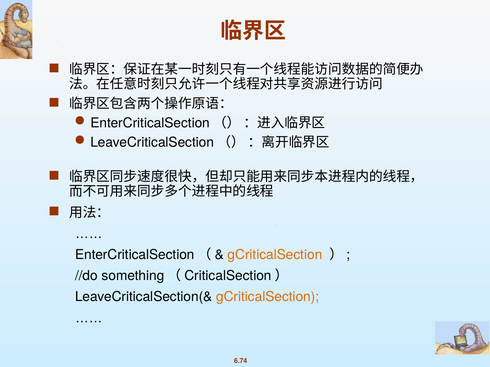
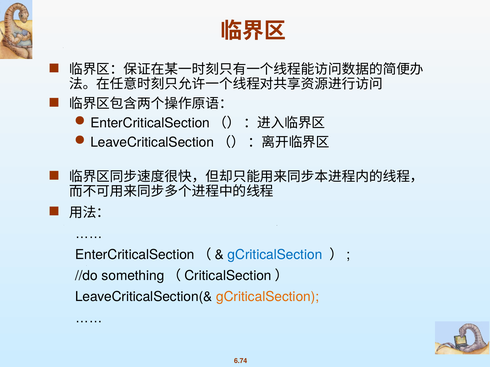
gCriticalSection colour: orange -> blue (275, 255)
